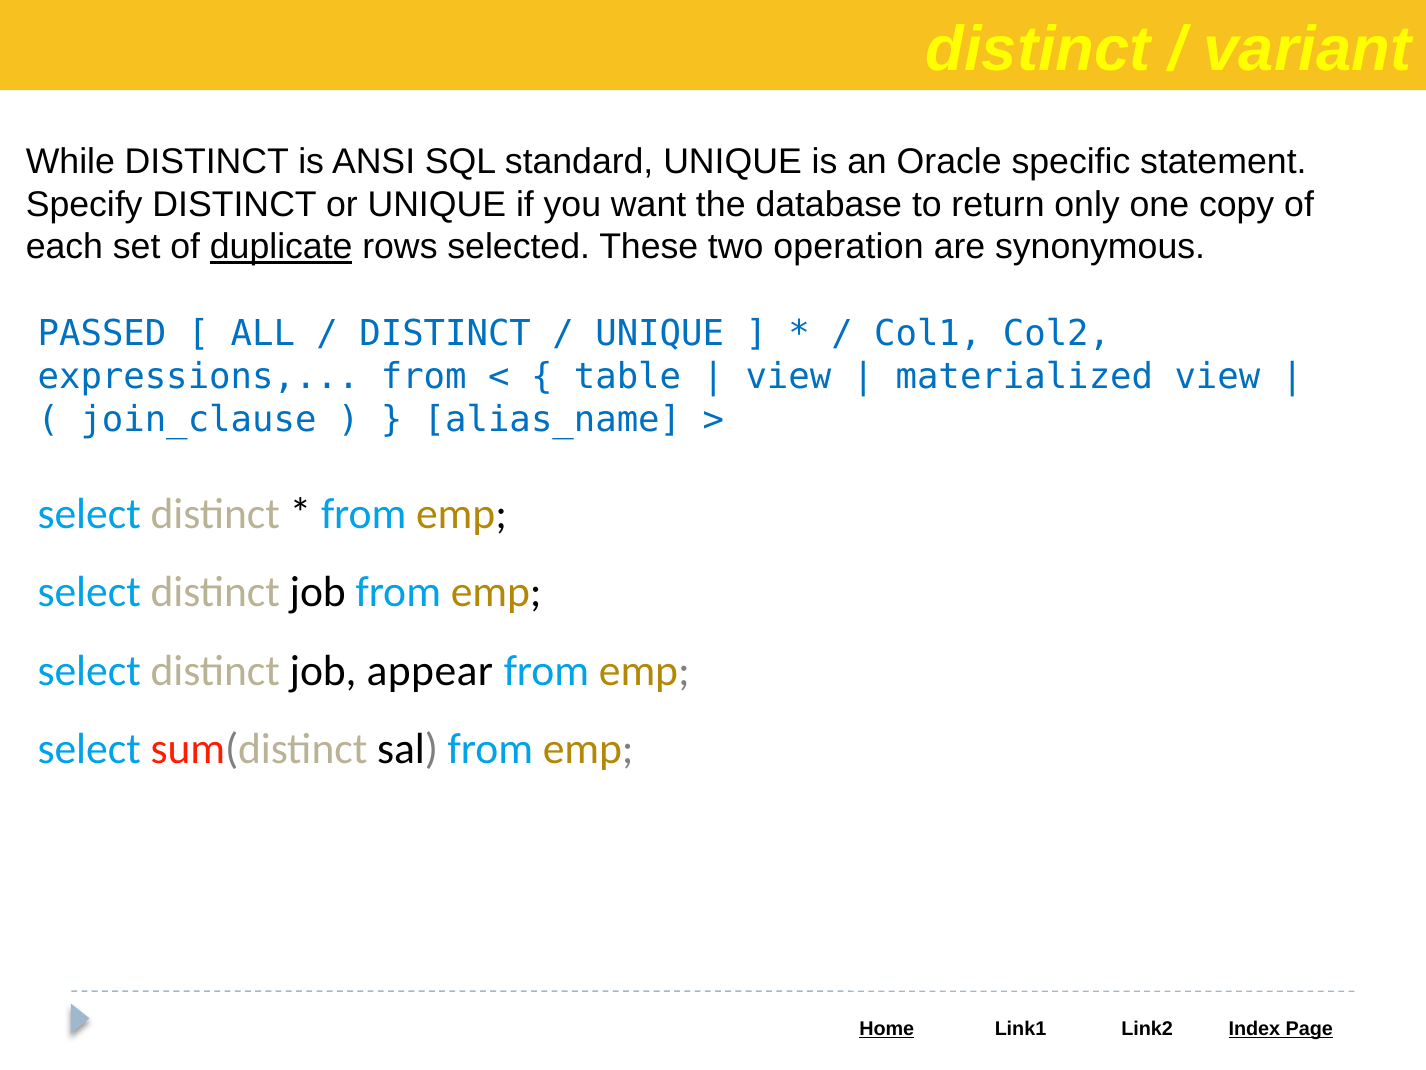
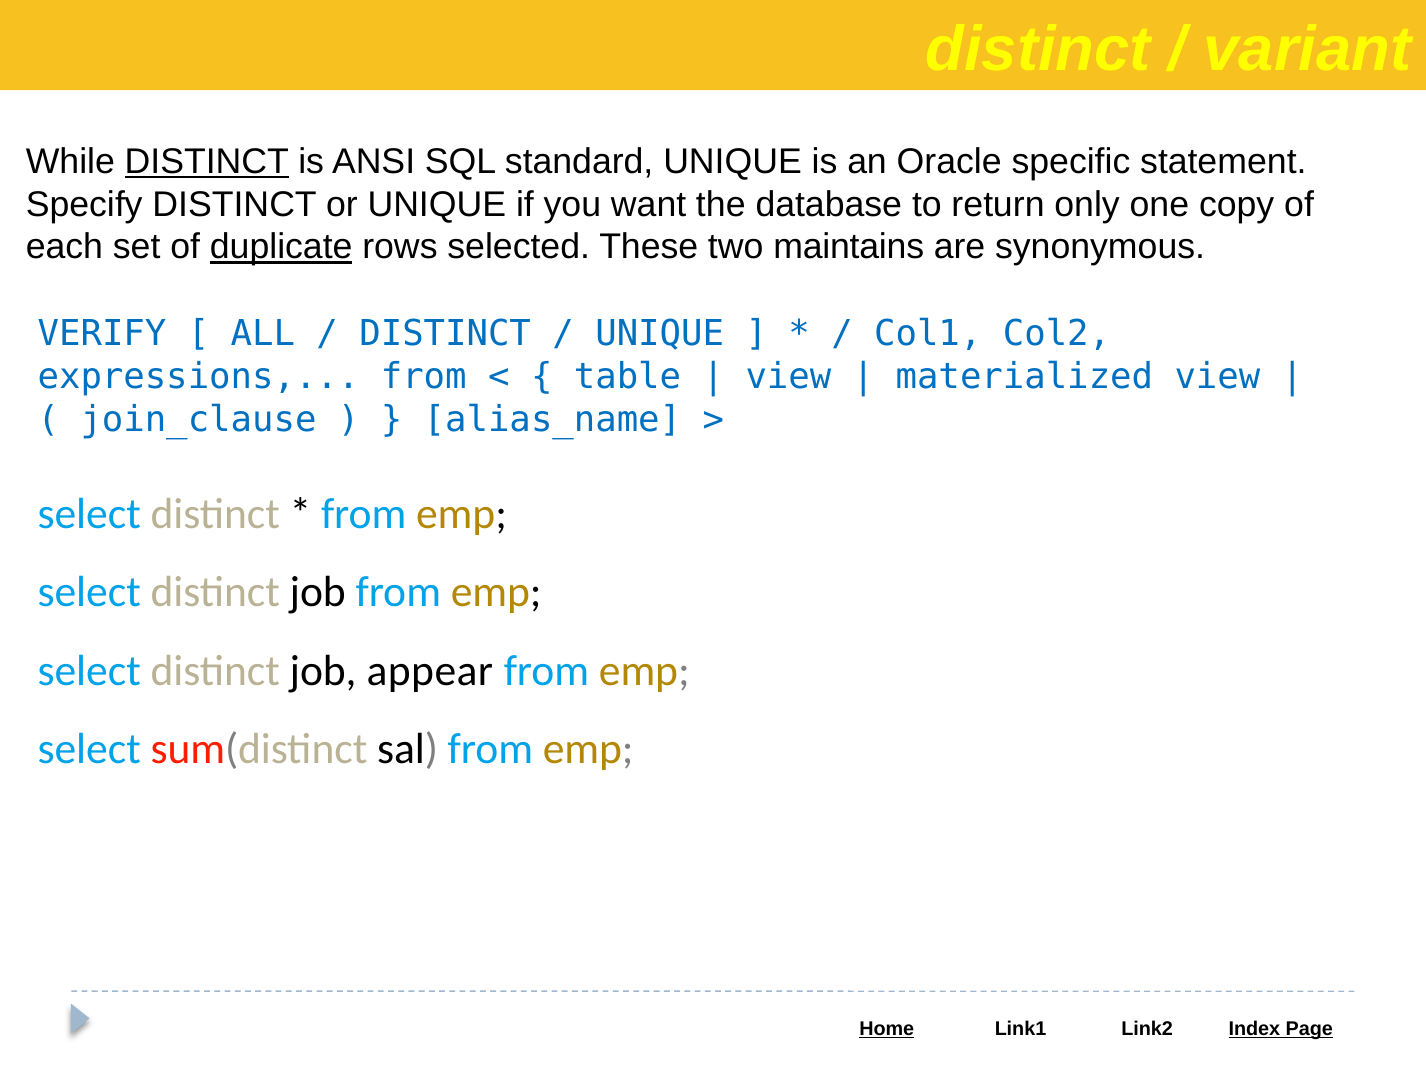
DISTINCT underline: none -> present (207, 162)
operation: operation -> maintains (849, 247)
PASSED: PASSED -> VERIFY (102, 334)
